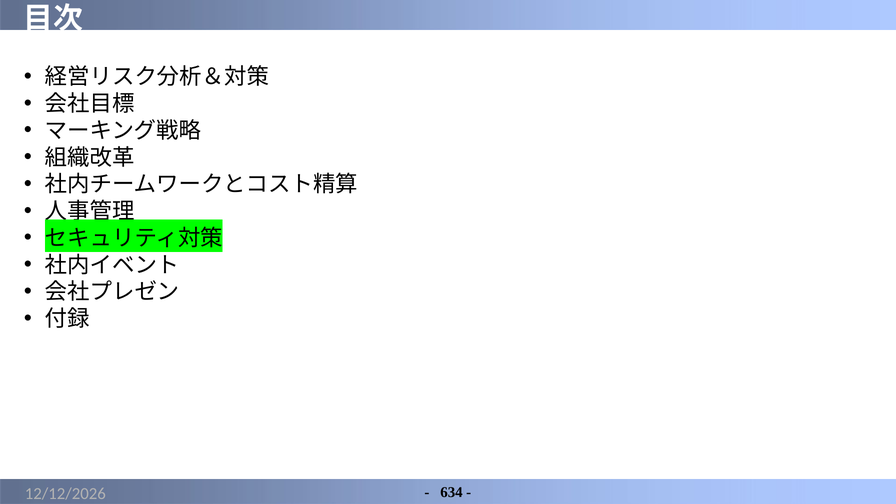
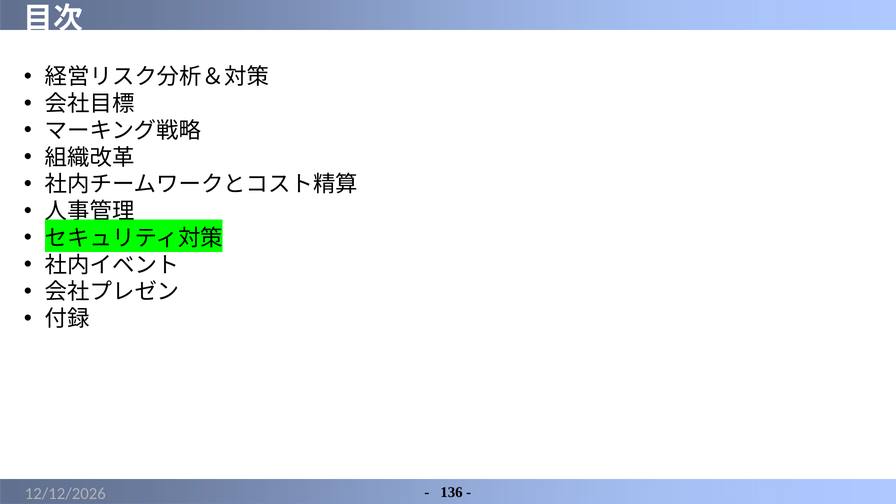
634: 634 -> 136 (451, 493)
